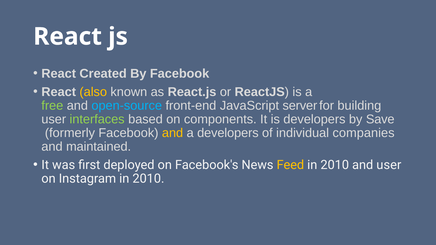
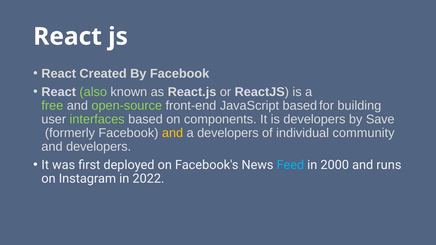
also colour: yellow -> light green (93, 92)
open-source colour: light blue -> light green (127, 106)
JavaScript server: server -> based (300, 106)
companies: companies -> community (364, 133)
and maintained: maintained -> developers (99, 147)
Feed colour: yellow -> light blue (290, 165)
2010: 2010 -> 2000 (335, 165)
and user: user -> runs (389, 165)
Instagram in 2010: 2010 -> 2022 (148, 179)
